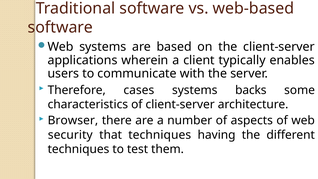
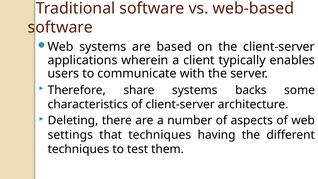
cases: cases -> share (139, 90)
Browser: Browser -> Deleting (73, 120)
security: security -> settings (70, 135)
